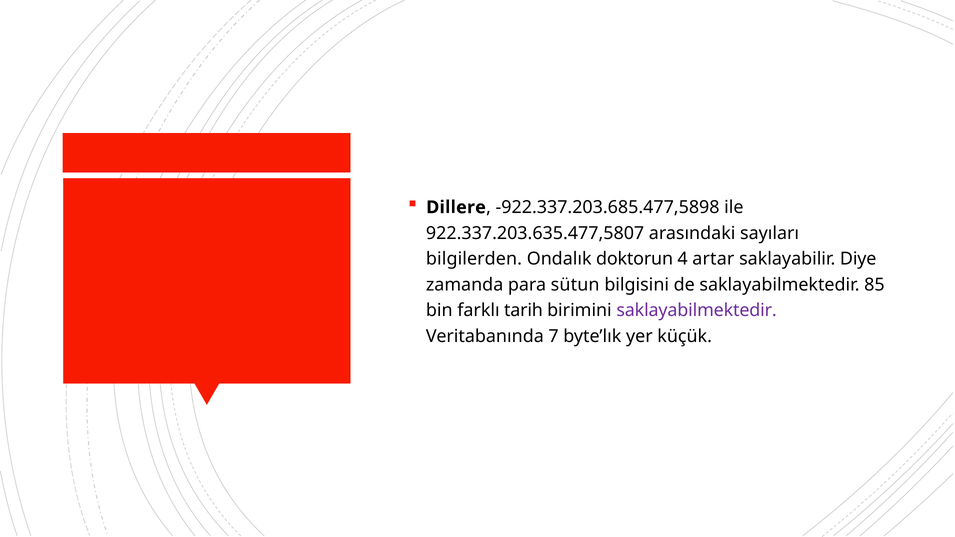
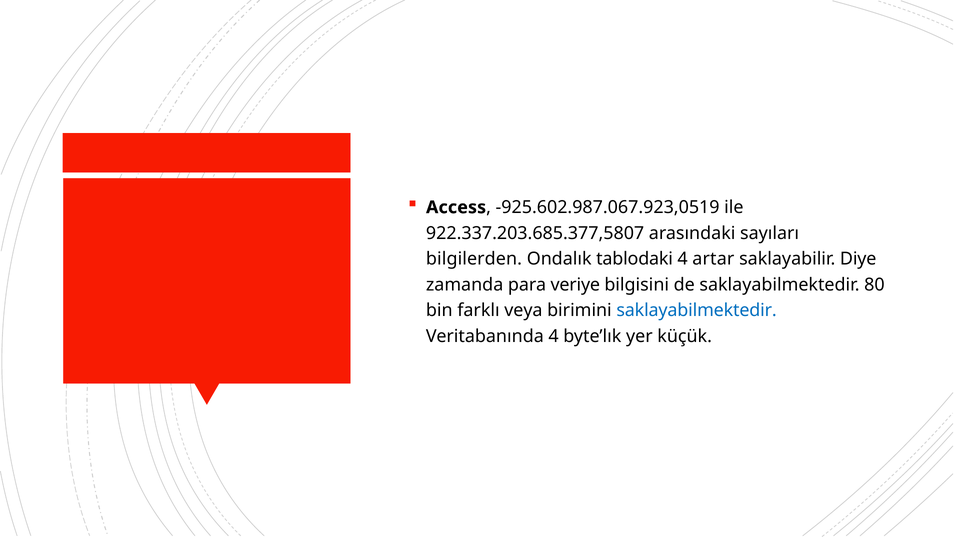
Dillere: Dillere -> Access (456, 207)
-922.337.203.685.477,5898: -922.337.203.685.477,5898 -> -925.602.987.067.923,0519 (608, 207)
922.337.203.635.477,5807: 922.337.203.635.477,5807 -> 922.337.203.685.377,5807 (535, 233)
doktorun: doktorun -> tablodaki (635, 259)
sütun: sütun -> veriye (575, 285)
85: 85 -> 80 (874, 285)
tarih: tarih -> veya (523, 311)
saklayabilmektedir colour: purple -> blue (697, 311)
Veritabanında 7: 7 -> 4 (554, 336)
